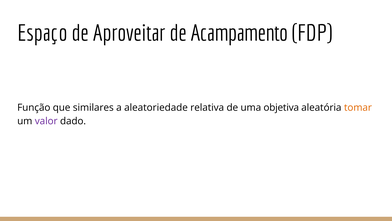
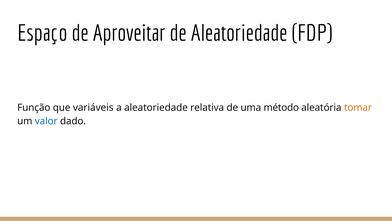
de Acampamento: Acampamento -> Aleatoriedade (239, 33)
similares: similares -> variáveis (93, 107)
objetiva: objetiva -> método (281, 107)
valor colour: purple -> blue (46, 121)
